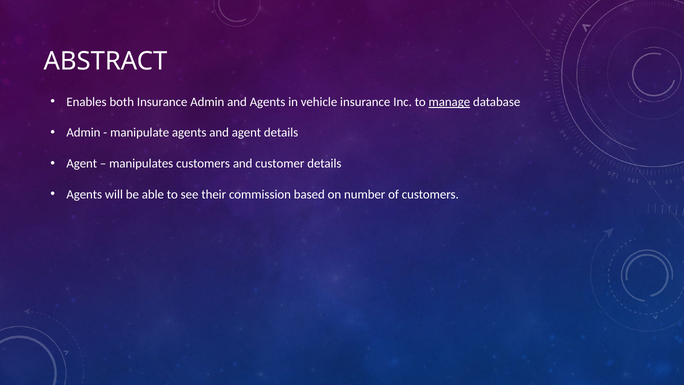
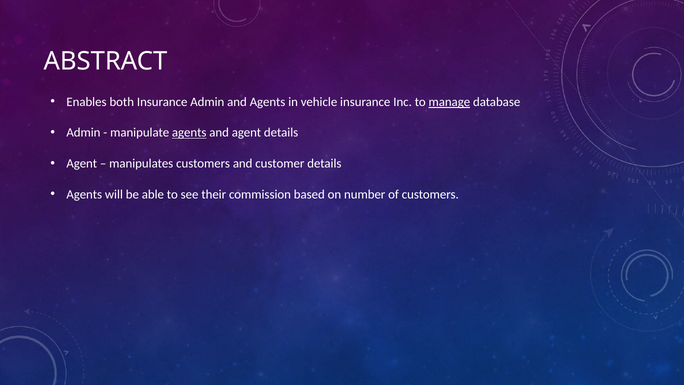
agents underline: none -> present (189, 133)
